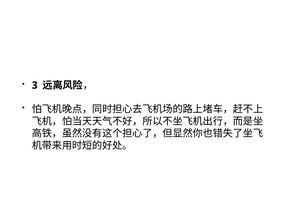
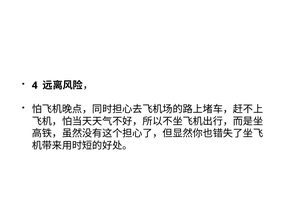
3: 3 -> 4 (35, 85)
